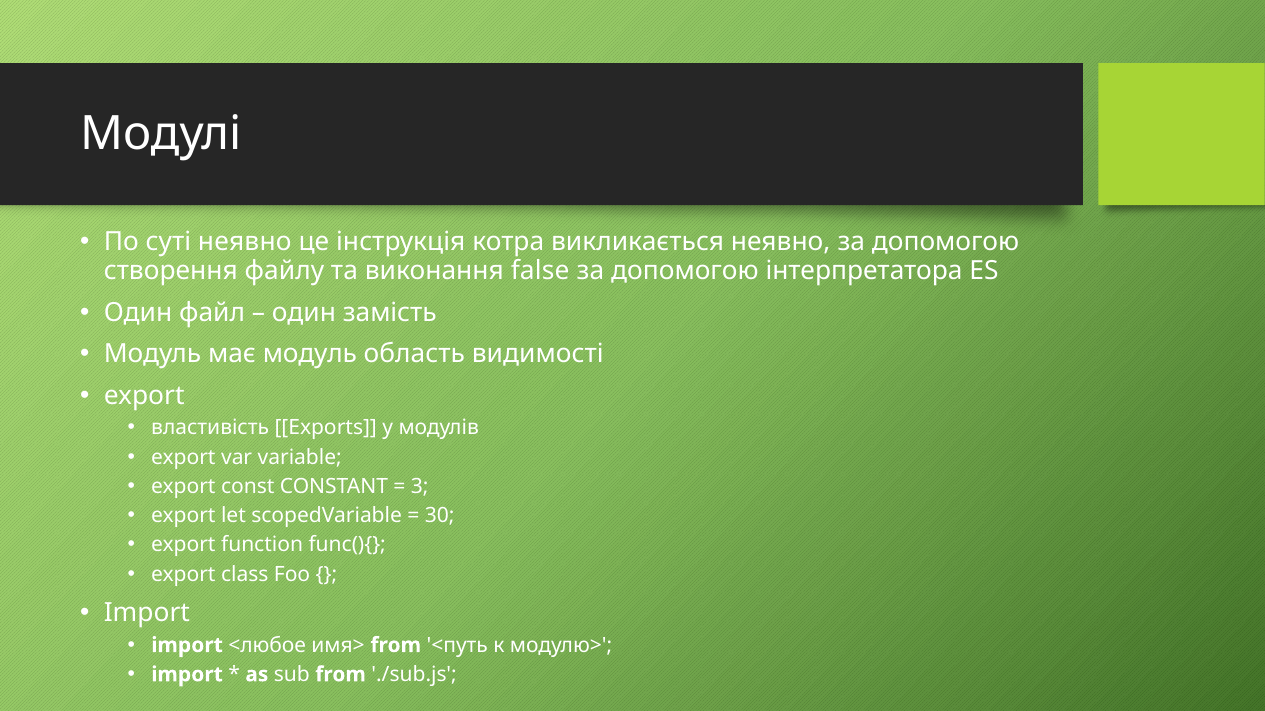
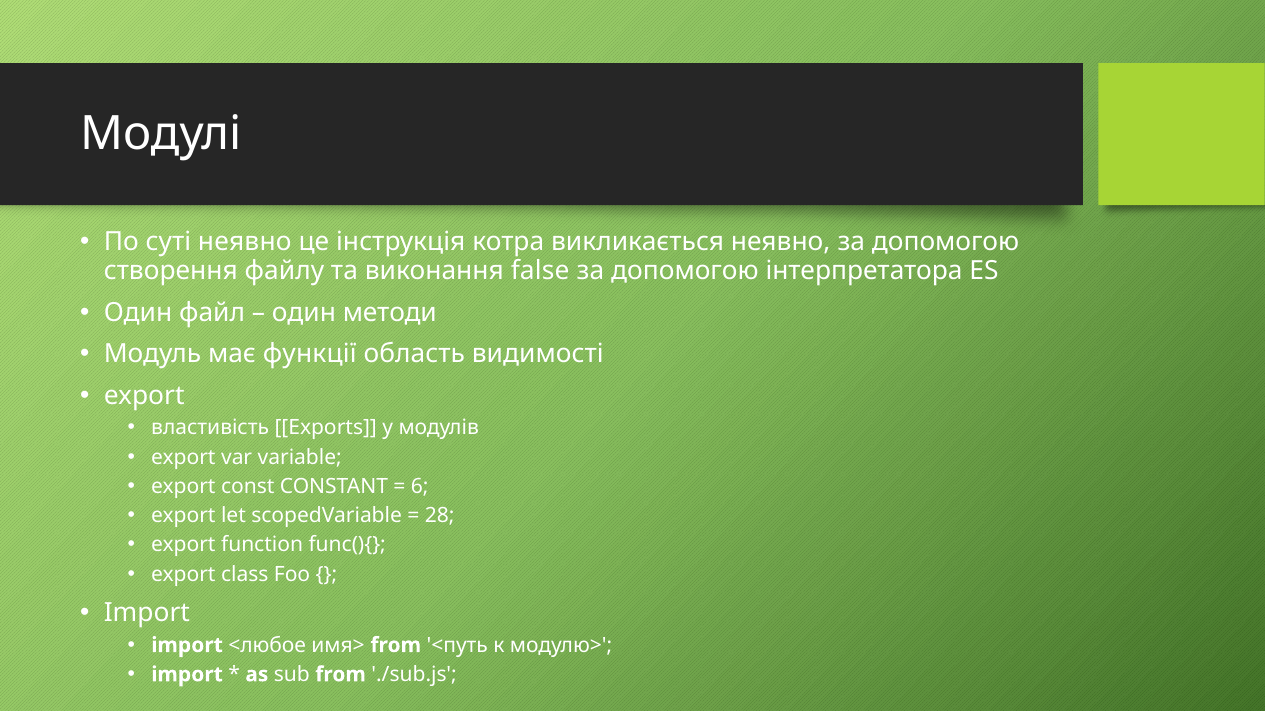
замість: замість -> методи (390, 313)
має модуль: модуль -> функції (310, 354)
3: 3 -> 6 (420, 487)
30: 30 -> 28 (440, 516)
